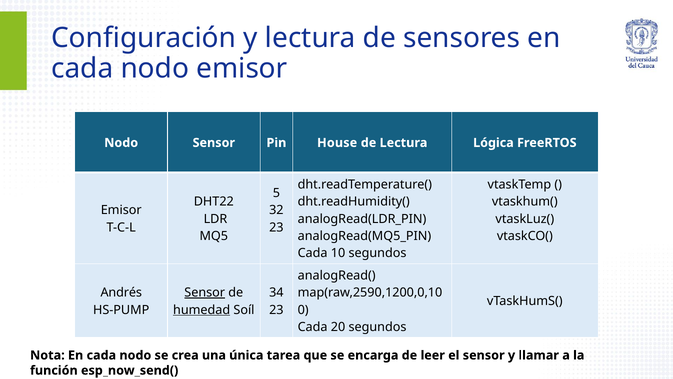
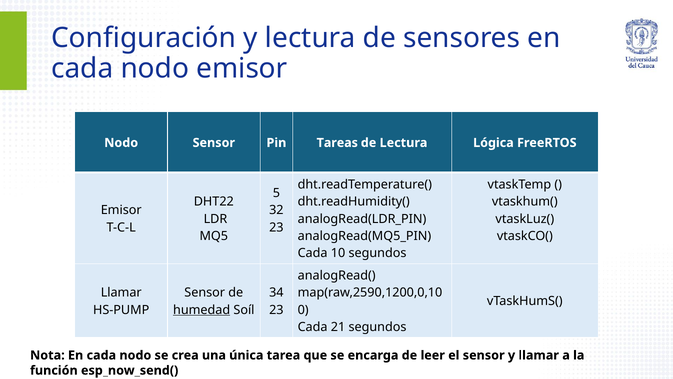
House: House -> Tareas (337, 143)
Andrés: Andrés -> Llamar (121, 292)
Sensor underline: present -> none (205, 292)
20: 20 -> 21 (338, 327)
